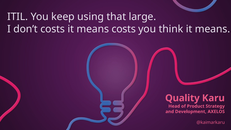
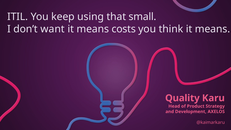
large: large -> small (142, 17)
don’t costs: costs -> want (53, 29)
